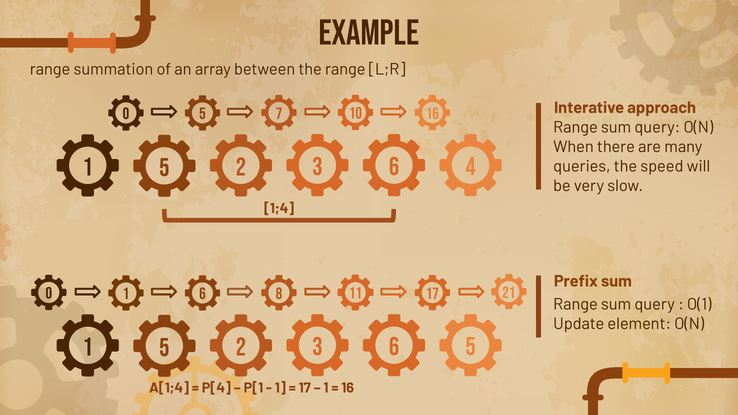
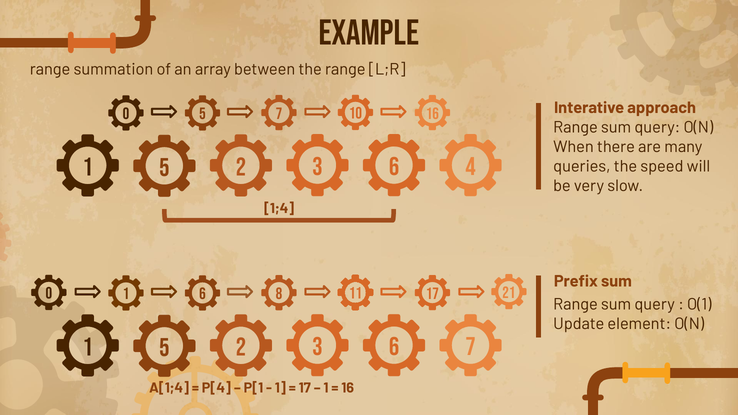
3 5: 5 -> 7 (471, 347)
